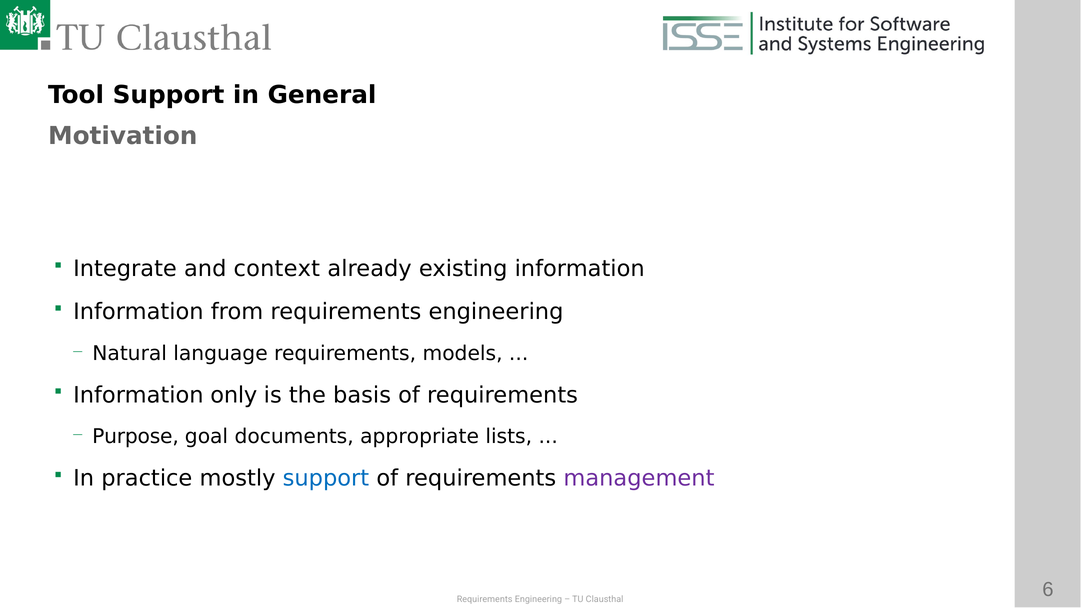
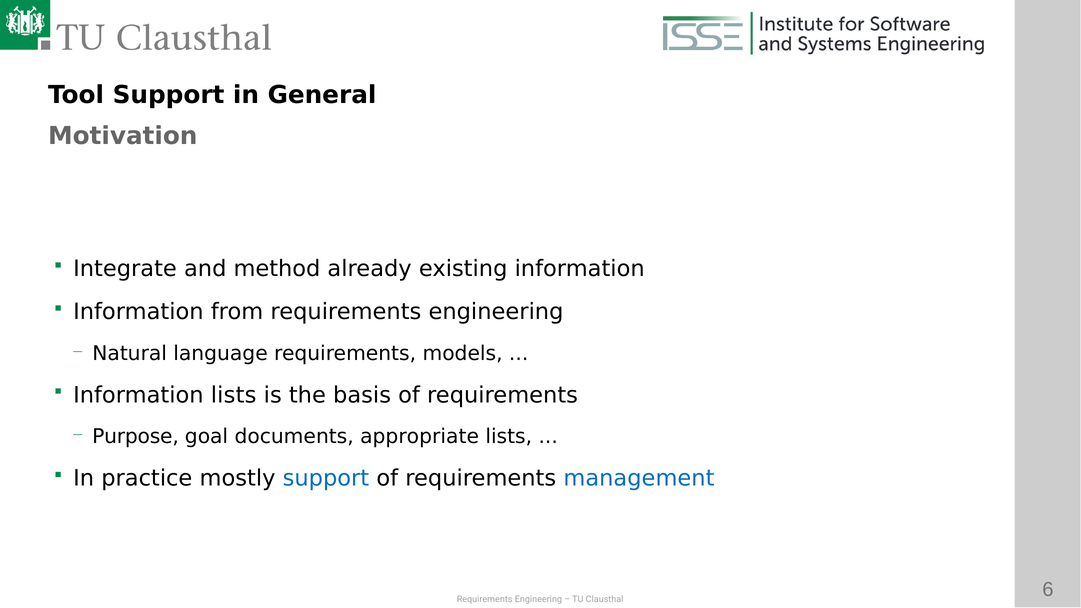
context: context -> method (277, 269)
Information only: only -> lists (234, 395)
management colour: purple -> blue (639, 479)
